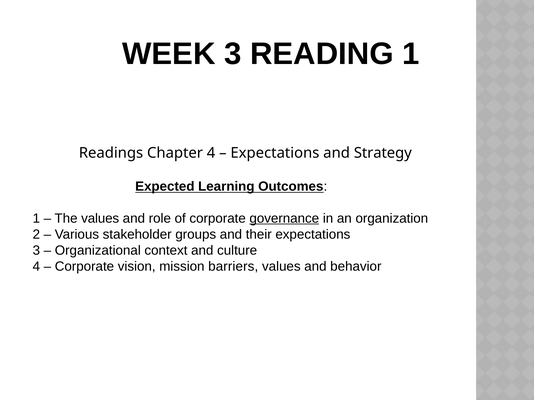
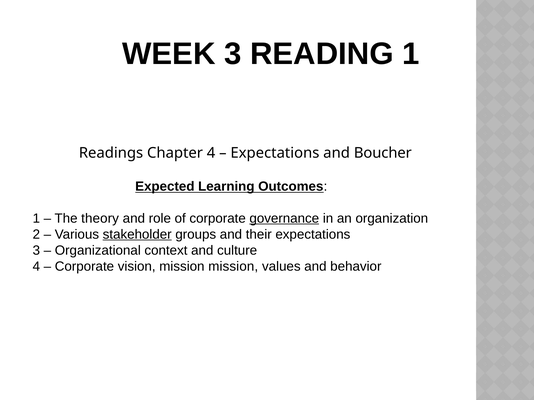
Strategy: Strategy -> Boucher (383, 153)
The values: values -> theory (100, 219)
stakeholder underline: none -> present (137, 235)
mission barriers: barriers -> mission (233, 267)
